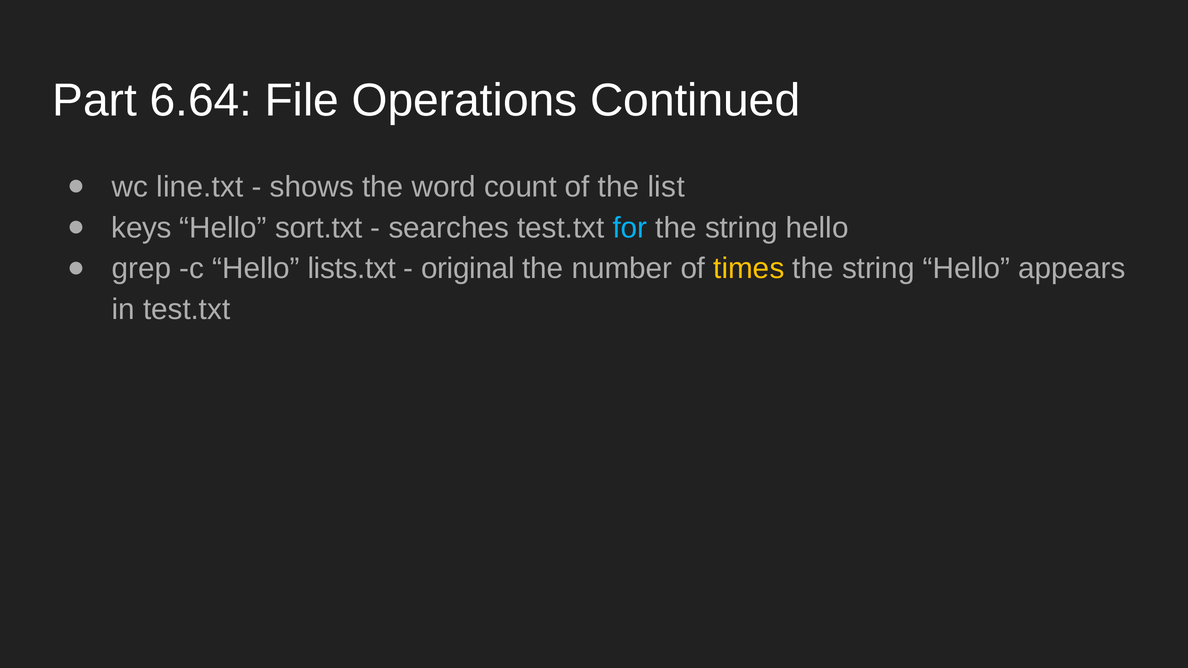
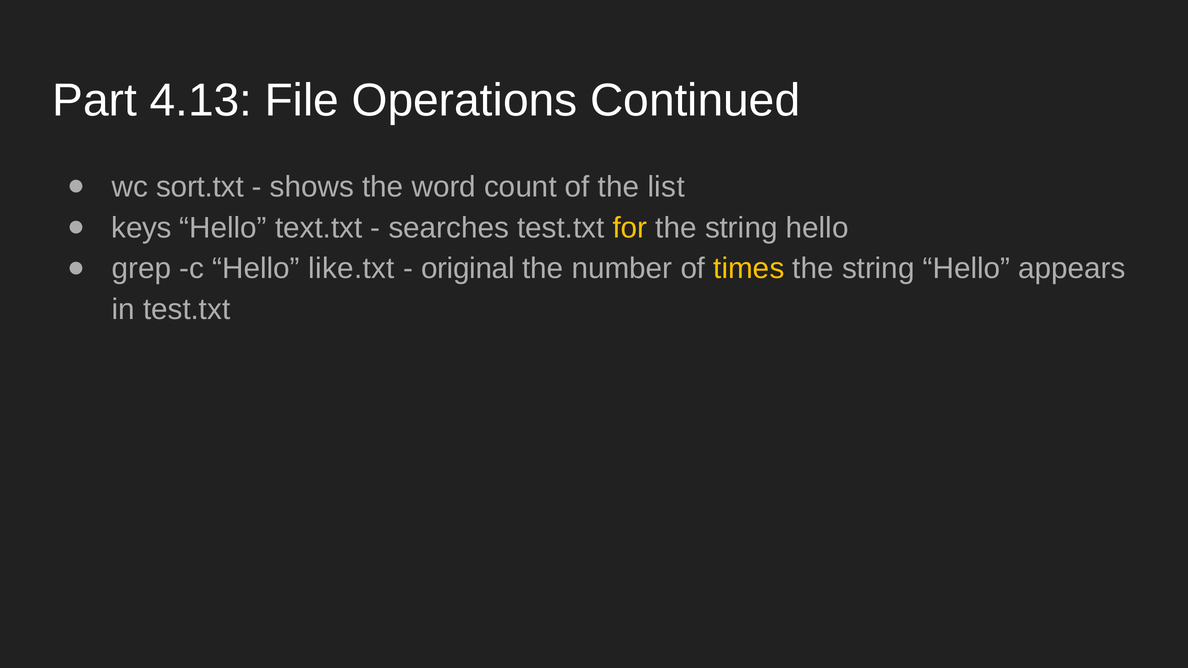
6.64: 6.64 -> 4.13 (201, 101)
line.txt: line.txt -> sort.txt (200, 187)
sort.txt: sort.txt -> text.txt (319, 228)
for colour: light blue -> yellow (630, 228)
lists.txt: lists.txt -> like.txt (351, 269)
